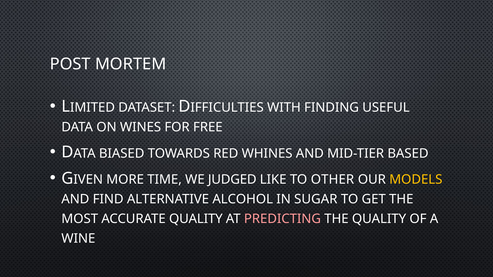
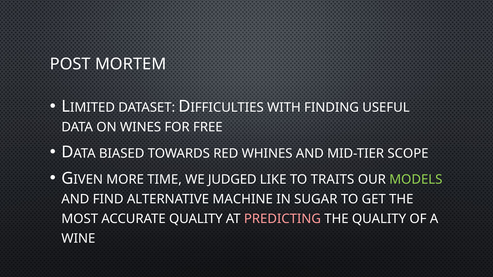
BASED: BASED -> SCOPE (408, 154)
OTHER: OTHER -> TRAITS (332, 180)
MODELS colour: yellow -> light green (416, 180)
ALCOHOL: ALCOHOL -> MACHINE (243, 199)
